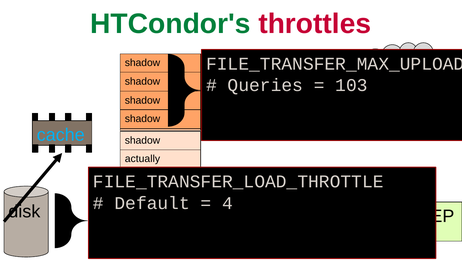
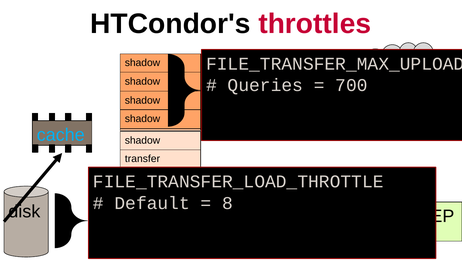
HTCondor's colour: green -> black (170, 24)
103: 103 -> 700 (351, 85)
actually: actually -> transfer (142, 159)
4: 4 -> 8 (227, 203)
